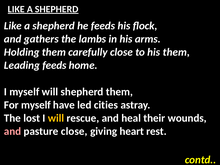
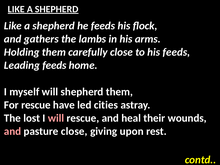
his them: them -> feeds (176, 52)
For myself: myself -> rescue (36, 105)
will colour: yellow -> pink (56, 118)
heart: heart -> upon (132, 131)
